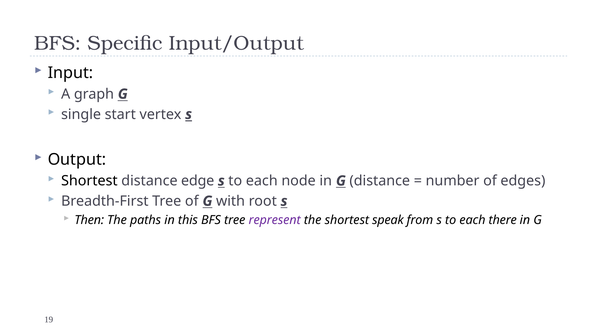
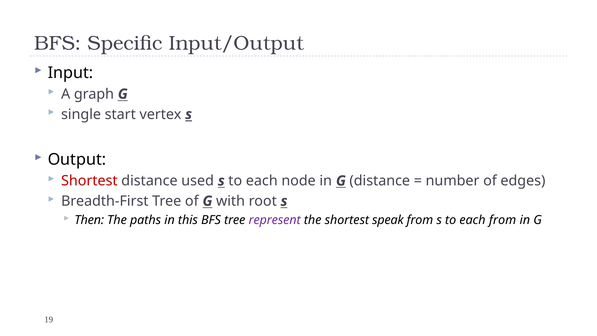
Shortest colour: black -> red (89, 181)
edge: edge -> used (198, 181)
each there: there -> from (503, 220)
